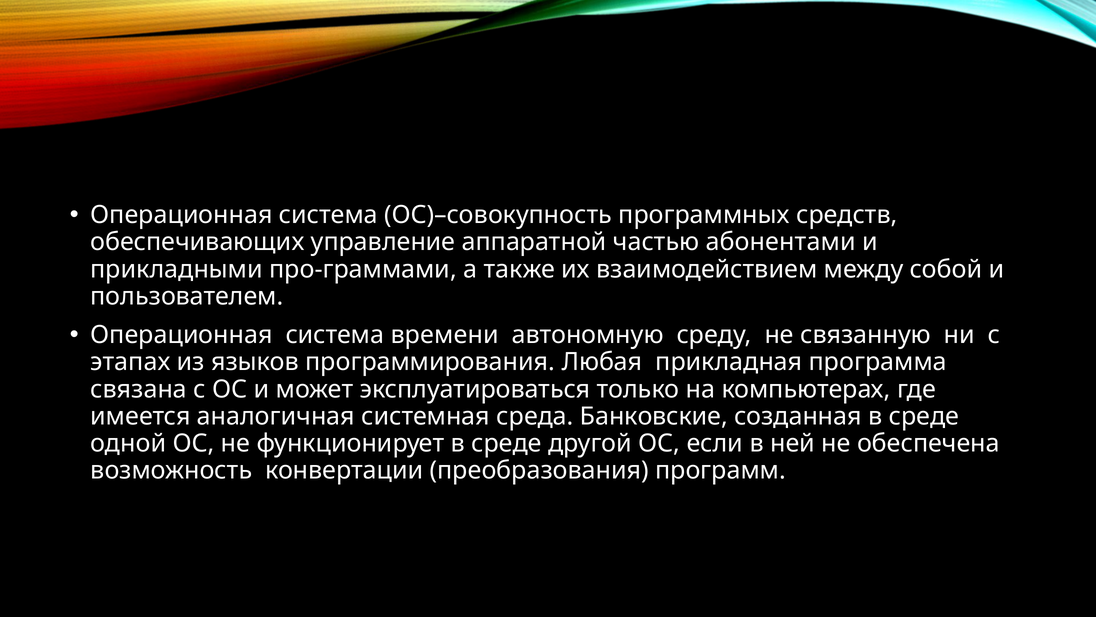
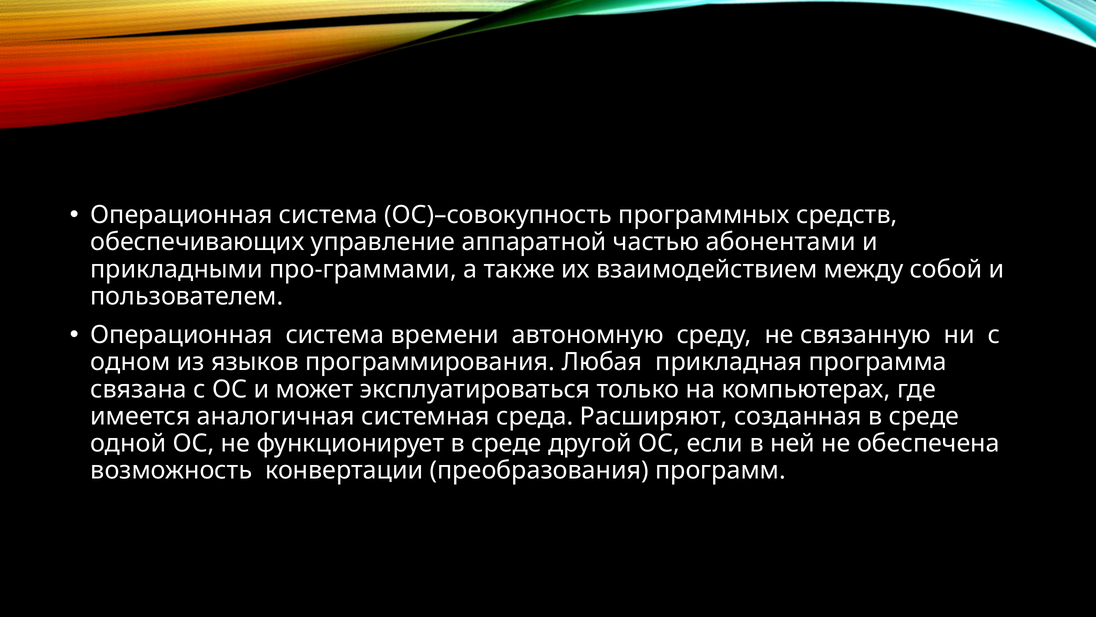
этапах: этапах -> одном (130, 362)
Банковские: Банковские -> Расширяют (654, 416)
